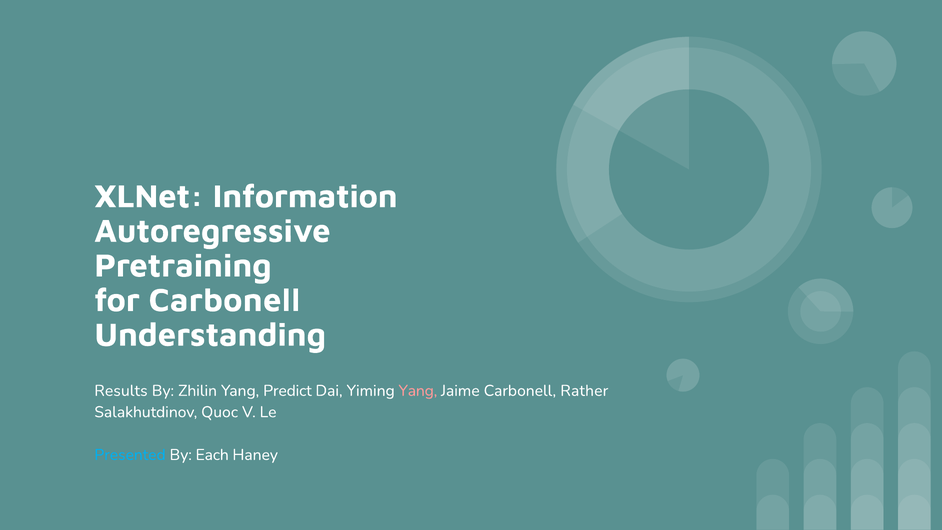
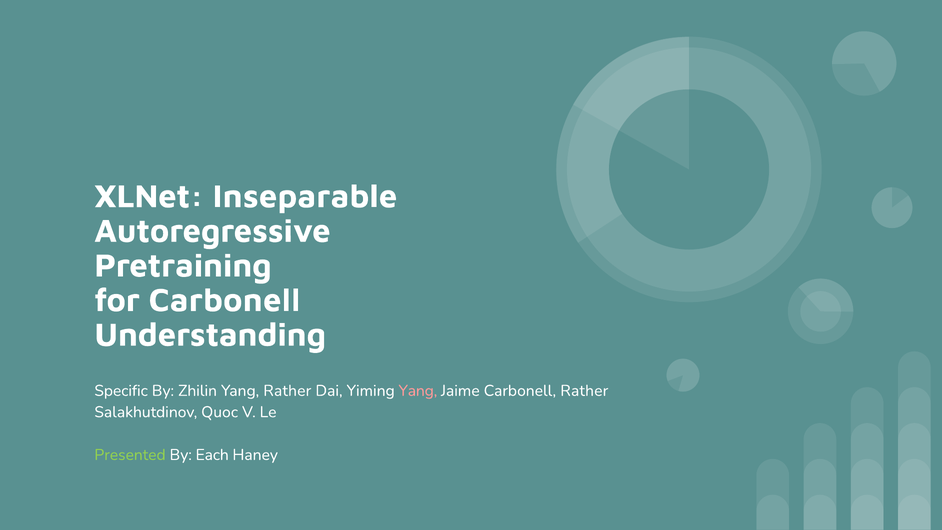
Information: Information -> Inseparable (305, 196)
Results: Results -> Specific (121, 391)
Yang Predict: Predict -> Rather (287, 391)
Presented colour: light blue -> light green (130, 455)
